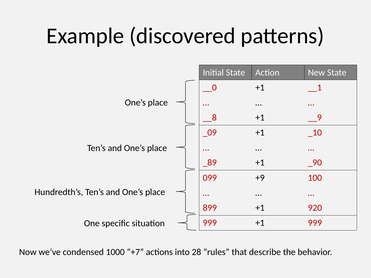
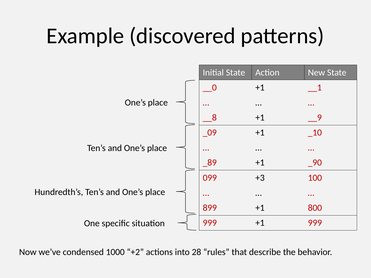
+9: +9 -> +3 (260, 178)
920: 920 -> 800 (315, 208)
+7: +7 -> +2 (135, 252)
